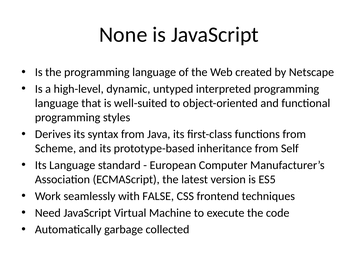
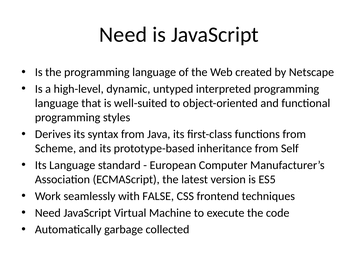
None: None -> Need (123, 35)
